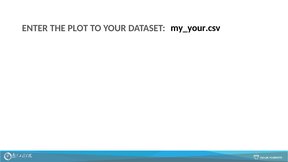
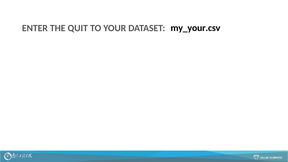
PLOT: PLOT -> QUIT (78, 28)
